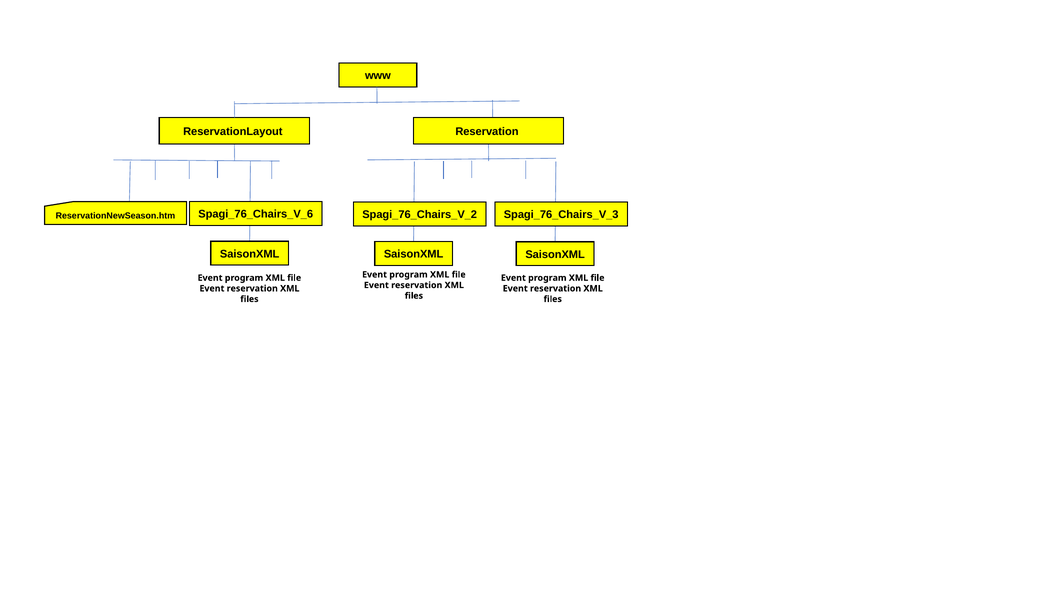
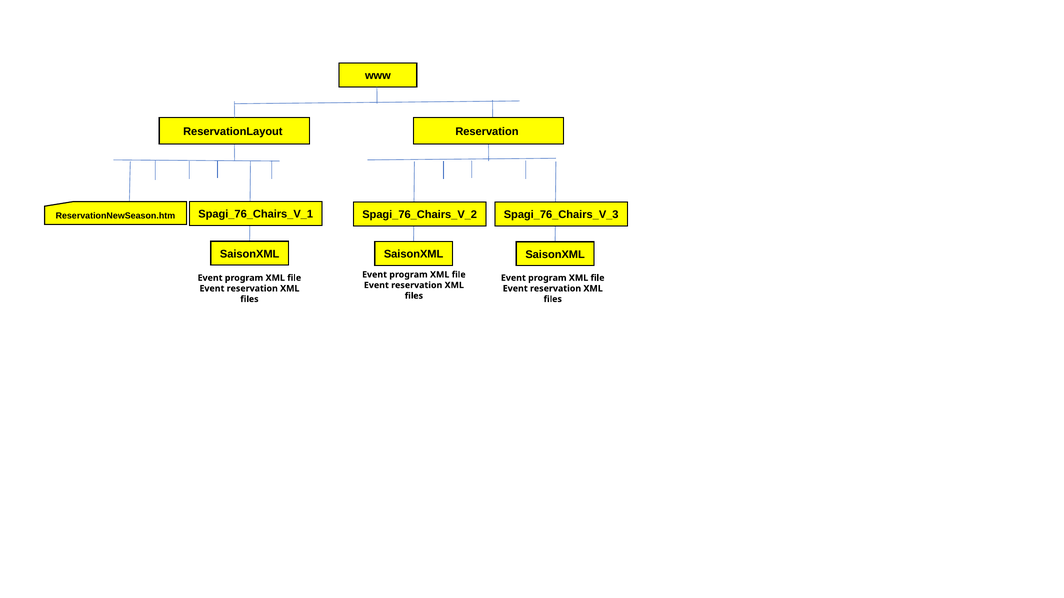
Spagi_76_Chairs_V_6: Spagi_76_Chairs_V_6 -> Spagi_76_Chairs_V_1 (256, 214)
